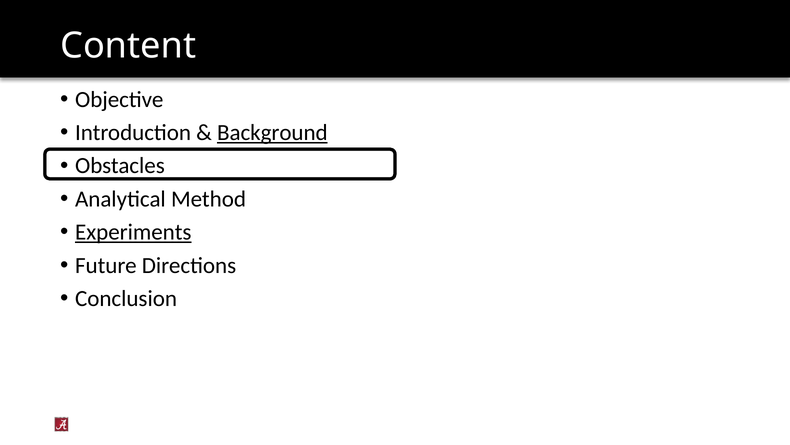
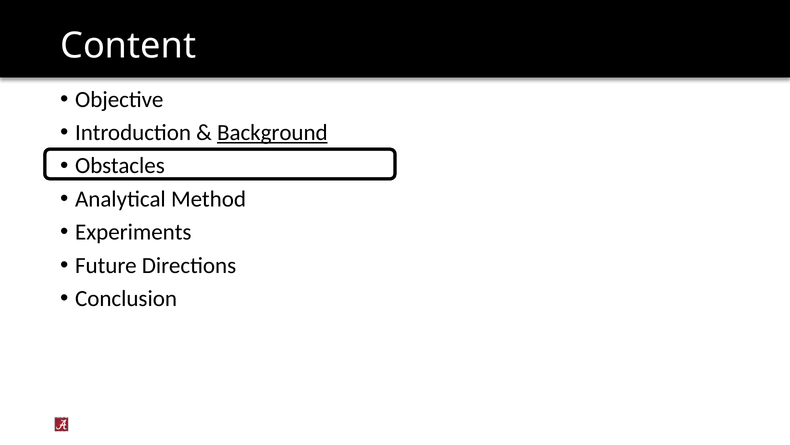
Experiments underline: present -> none (133, 232)
